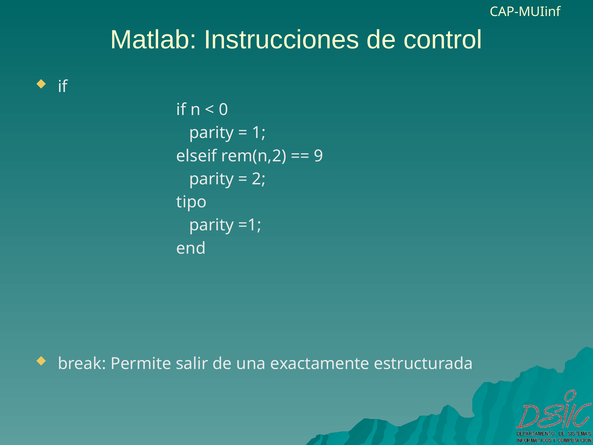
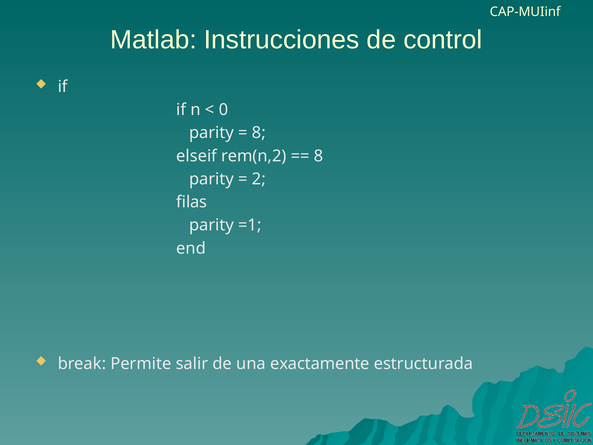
1: 1 -> 8 (259, 133)
9: 9 -> 8 (319, 156)
tipo: tipo -> filas (192, 202)
